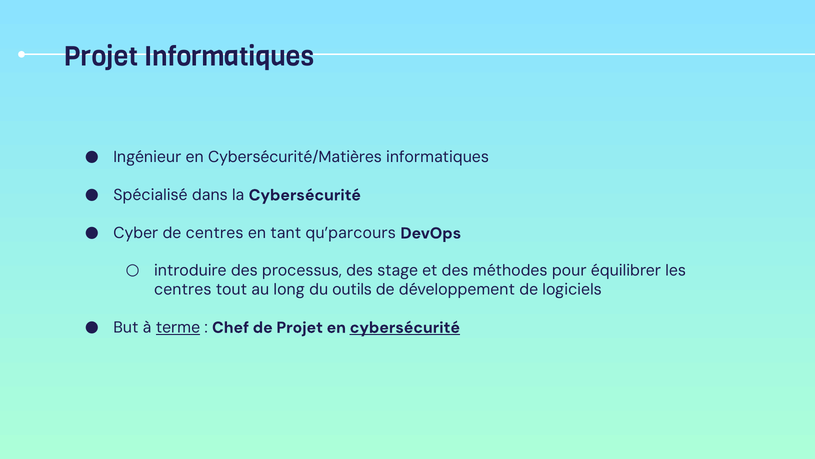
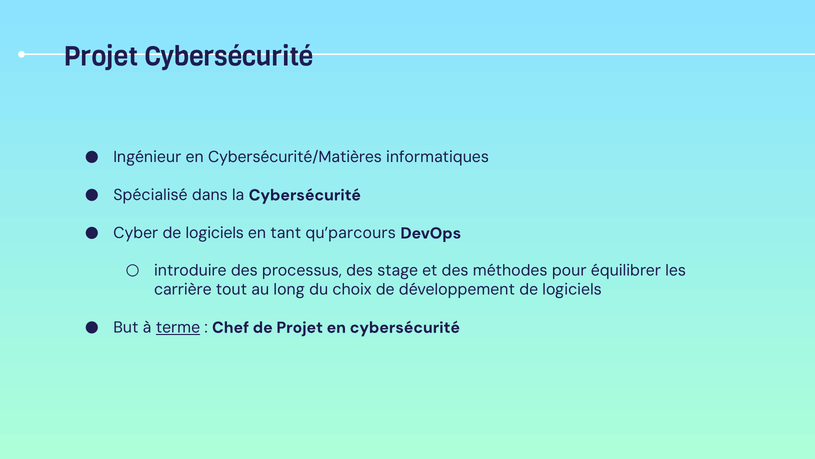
Projet Informatiques: Informatiques -> Cybersécurité (229, 57)
centres: centres -> logiciels (215, 233)
centres: centres -> carrière (183, 289)
outils: outils -> choix (352, 289)
cybersécurité underline: present -> none (405, 327)
